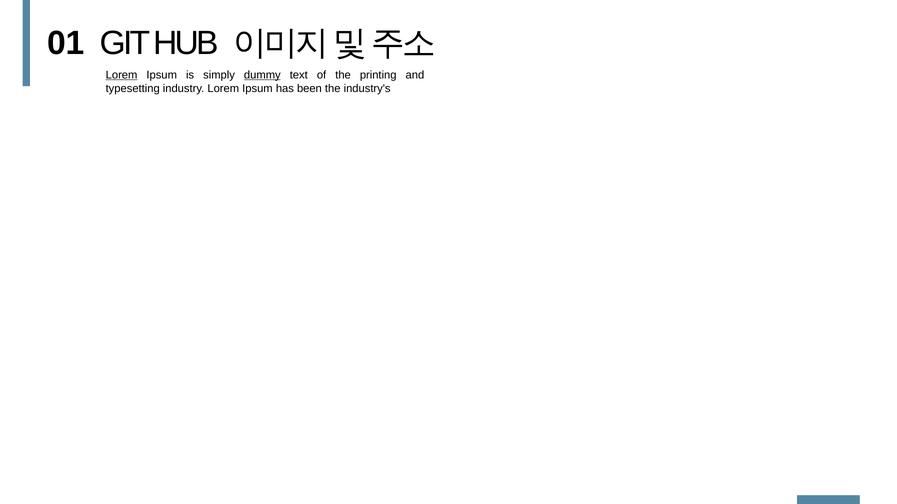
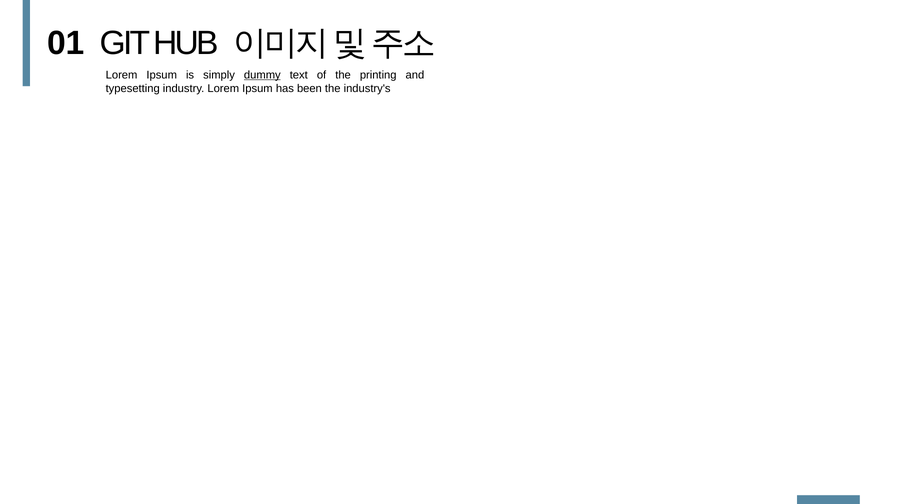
Lorem underline: present -> none (122, 75)
